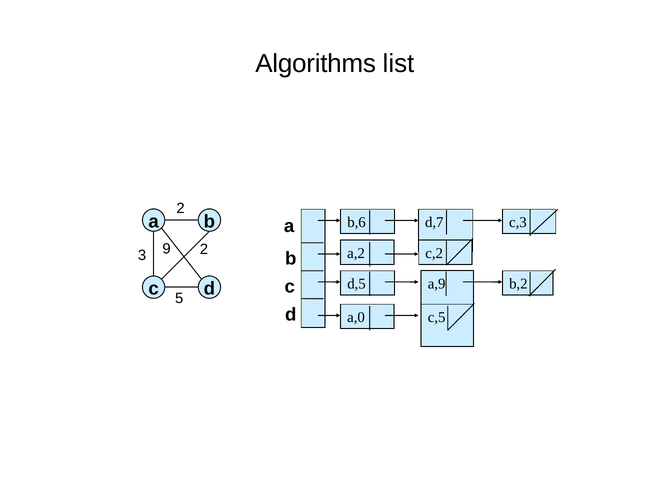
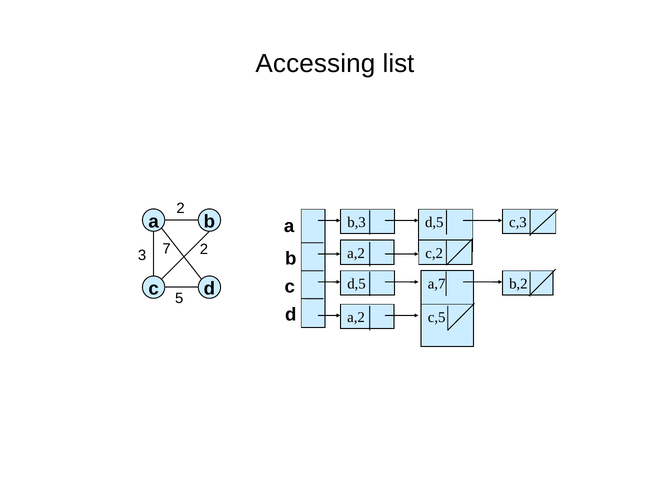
Algorithms: Algorithms -> Accessing (315, 64)
b,6: b,6 -> b,3 (357, 222)
d,7: d,7 -> d,5 (434, 222)
9: 9 -> 7 (167, 249)
a,9: a,9 -> a,7 (437, 284)
a,0: a,0 -> a,2 (356, 317)
